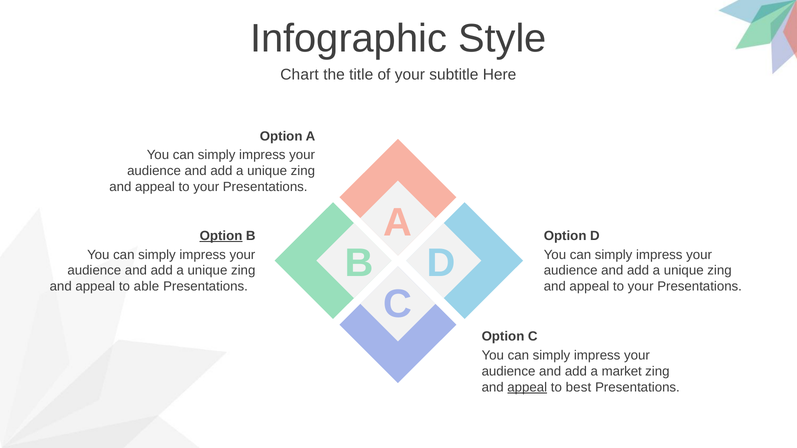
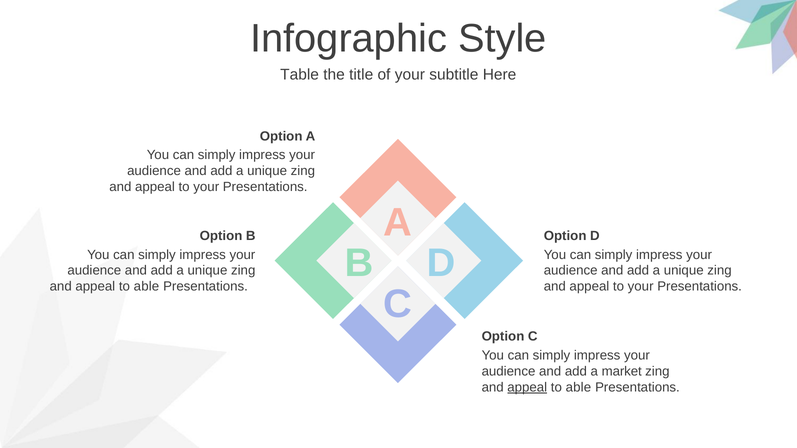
Chart: Chart -> Table (300, 75)
Option underline: present -> none (221, 236)
best: best -> able (578, 387)
